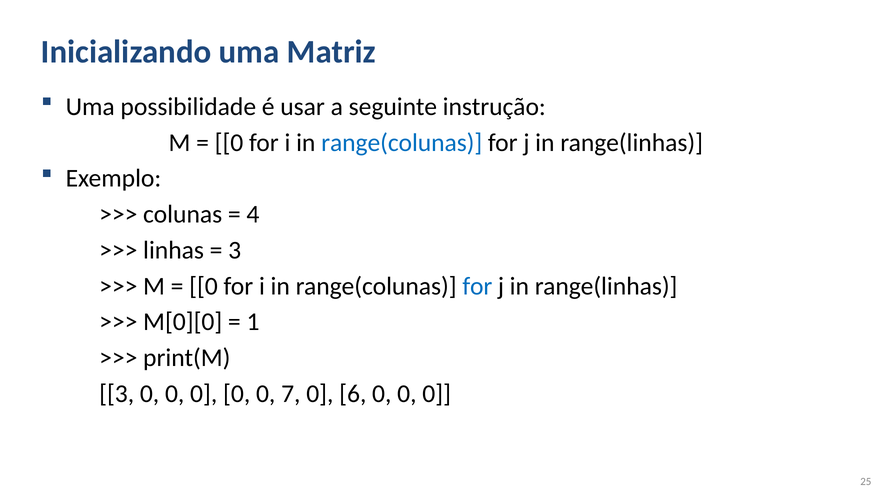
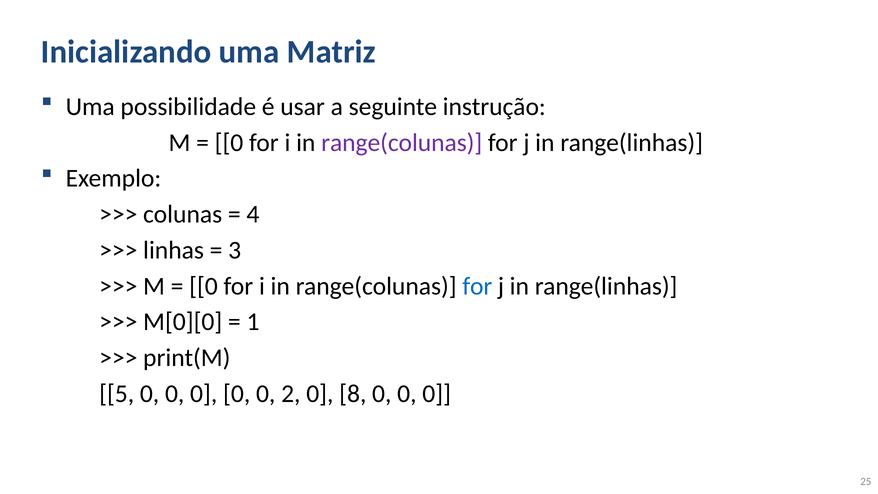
range(colunas colour: blue -> purple (402, 143)
3: 3 -> 5 (117, 394)
7: 7 -> 2 (291, 394)
6: 6 -> 8 (353, 394)
